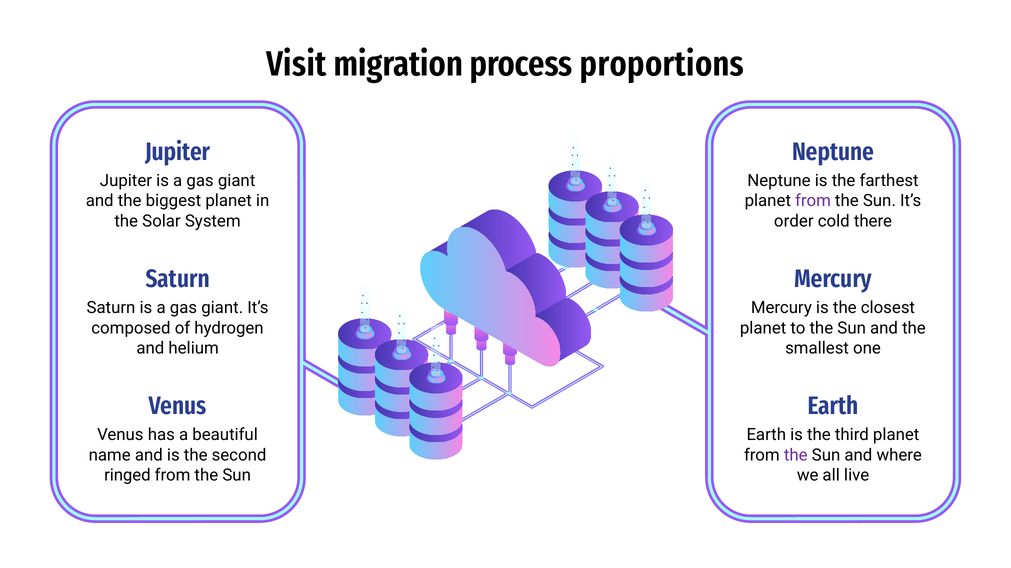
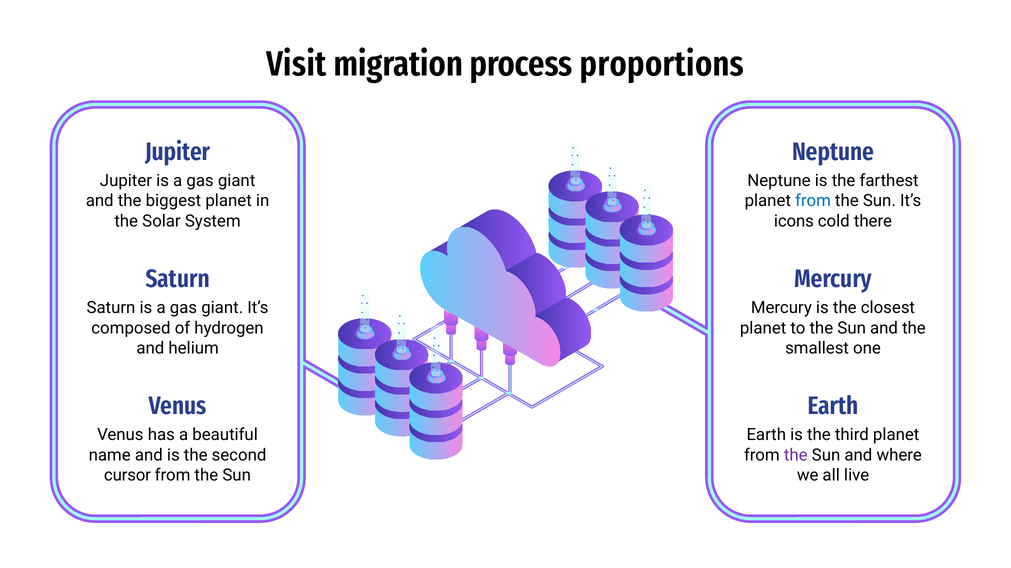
from colour: purple -> blue (813, 201)
order: order -> icons (794, 221)
ringed: ringed -> cursor (127, 476)
